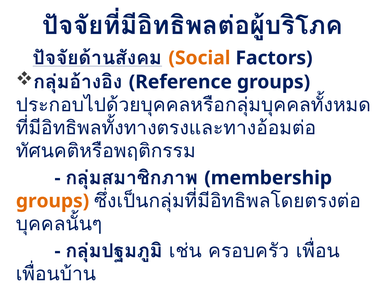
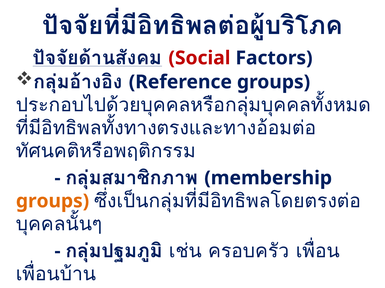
Social colour: orange -> red (199, 58)
